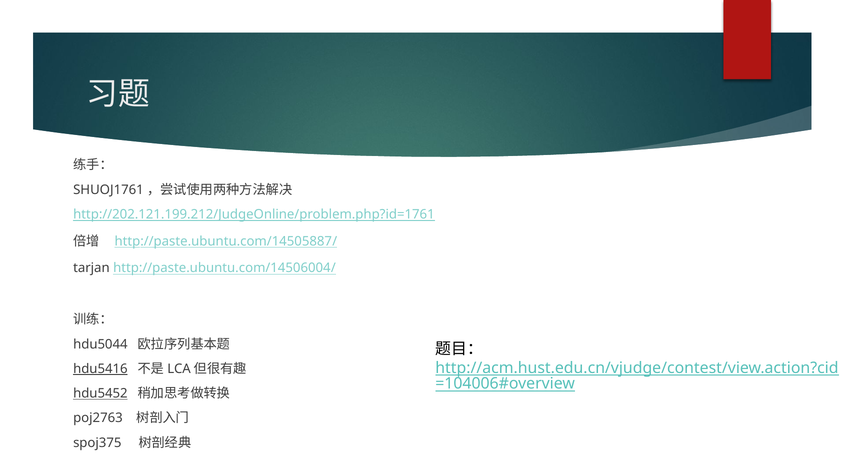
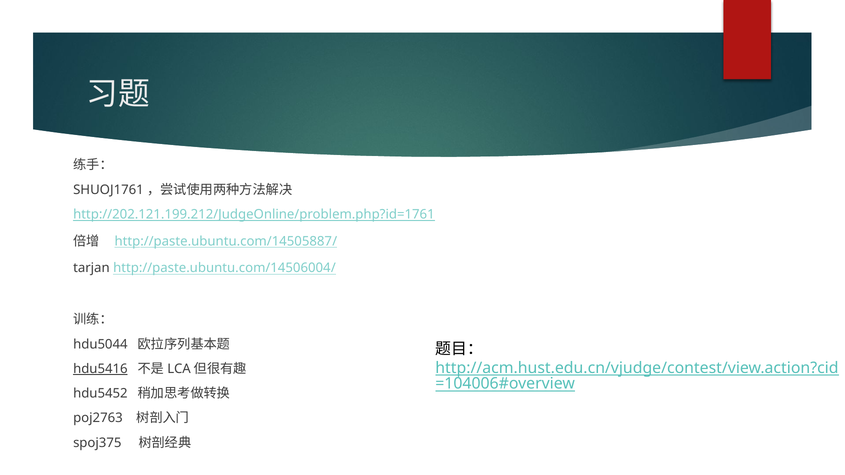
hdu5452 underline: present -> none (100, 394)
